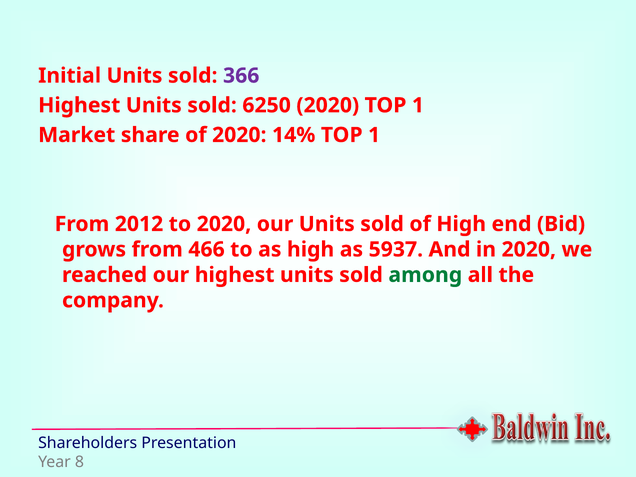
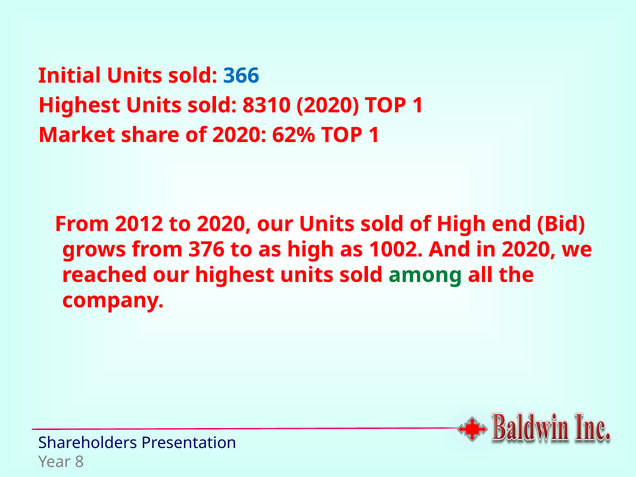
366 colour: purple -> blue (241, 76)
6250: 6250 -> 8310 (267, 105)
14%: 14% -> 62% (294, 135)
466: 466 -> 376 (207, 249)
5937: 5937 -> 1002 (396, 249)
